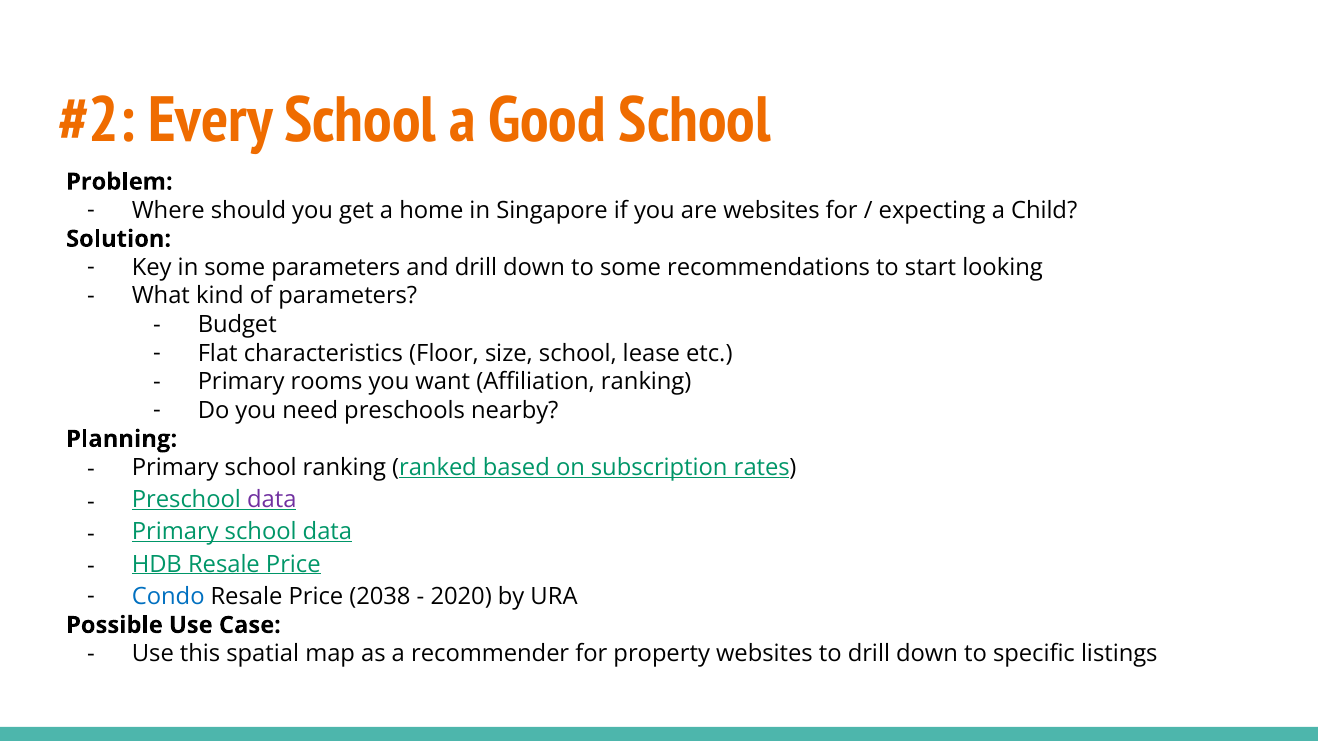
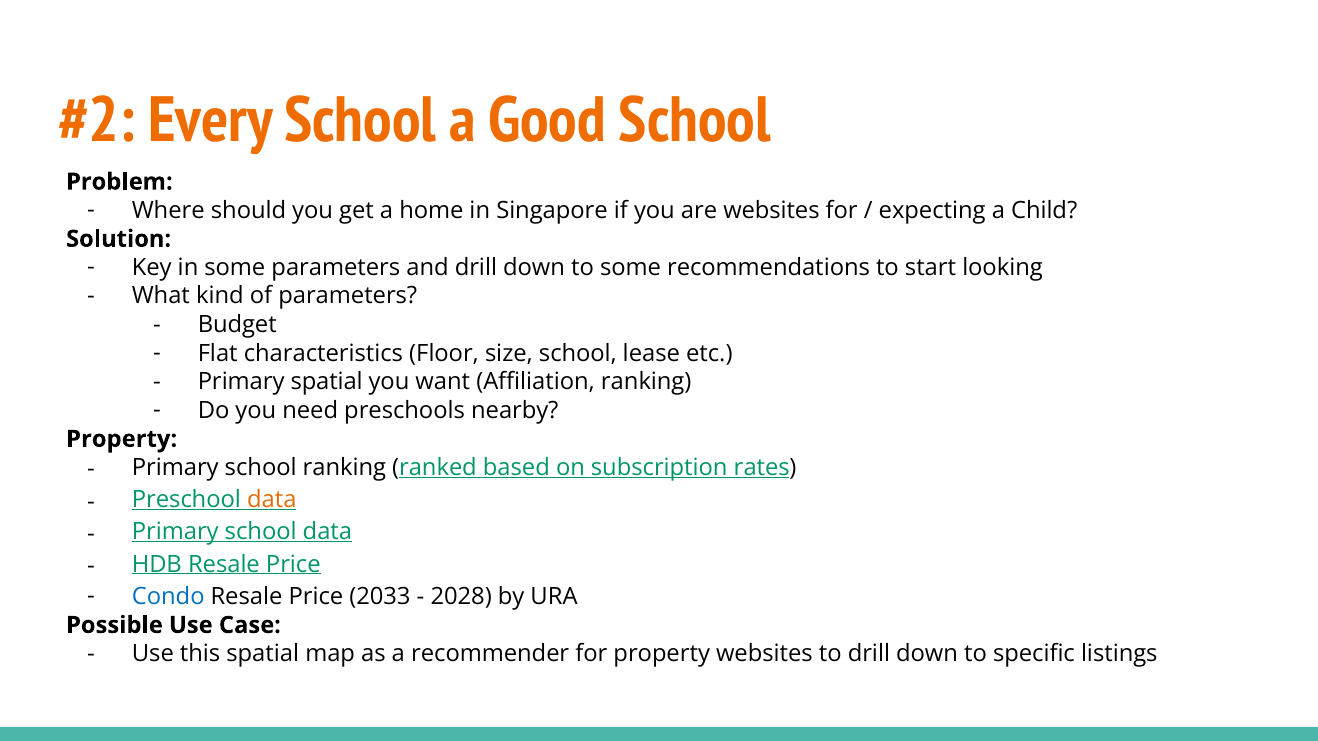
Primary rooms: rooms -> spatial (327, 382)
Planning: Planning -> Property (122, 439)
data colour: purple -> orange (272, 500)
2038: 2038 -> 2033 (380, 597)
2020: 2020 -> 2028 (461, 597)
